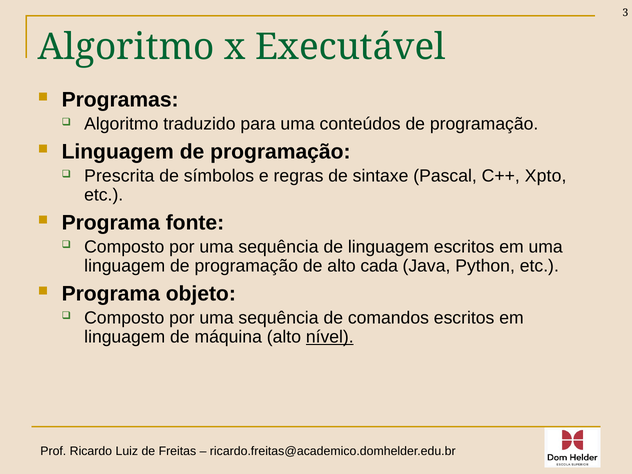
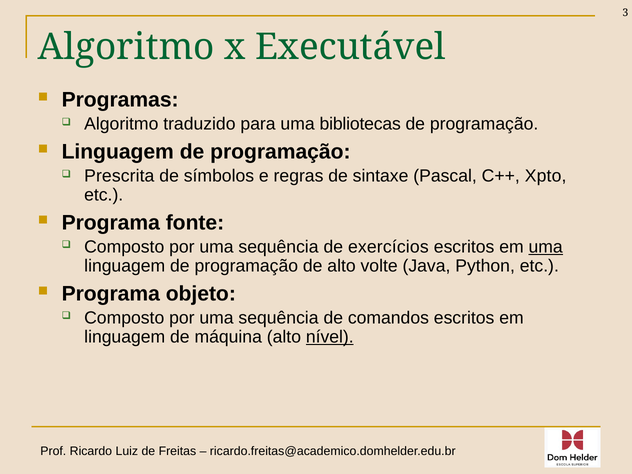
conteúdos: conteúdos -> bibliotecas (360, 124)
de linguagem: linguagem -> exercícios (388, 247)
uma underline: none -> present (546, 247)
cada: cada -> volte (379, 266)
